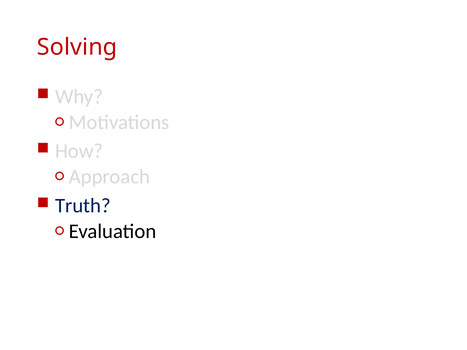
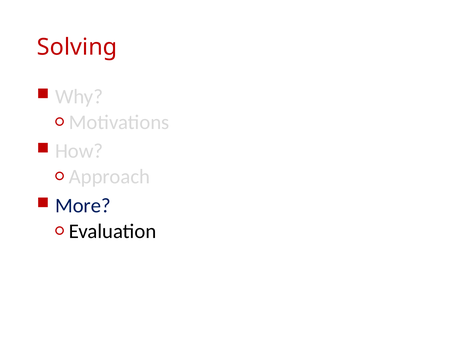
Truth: Truth -> More (83, 206)
